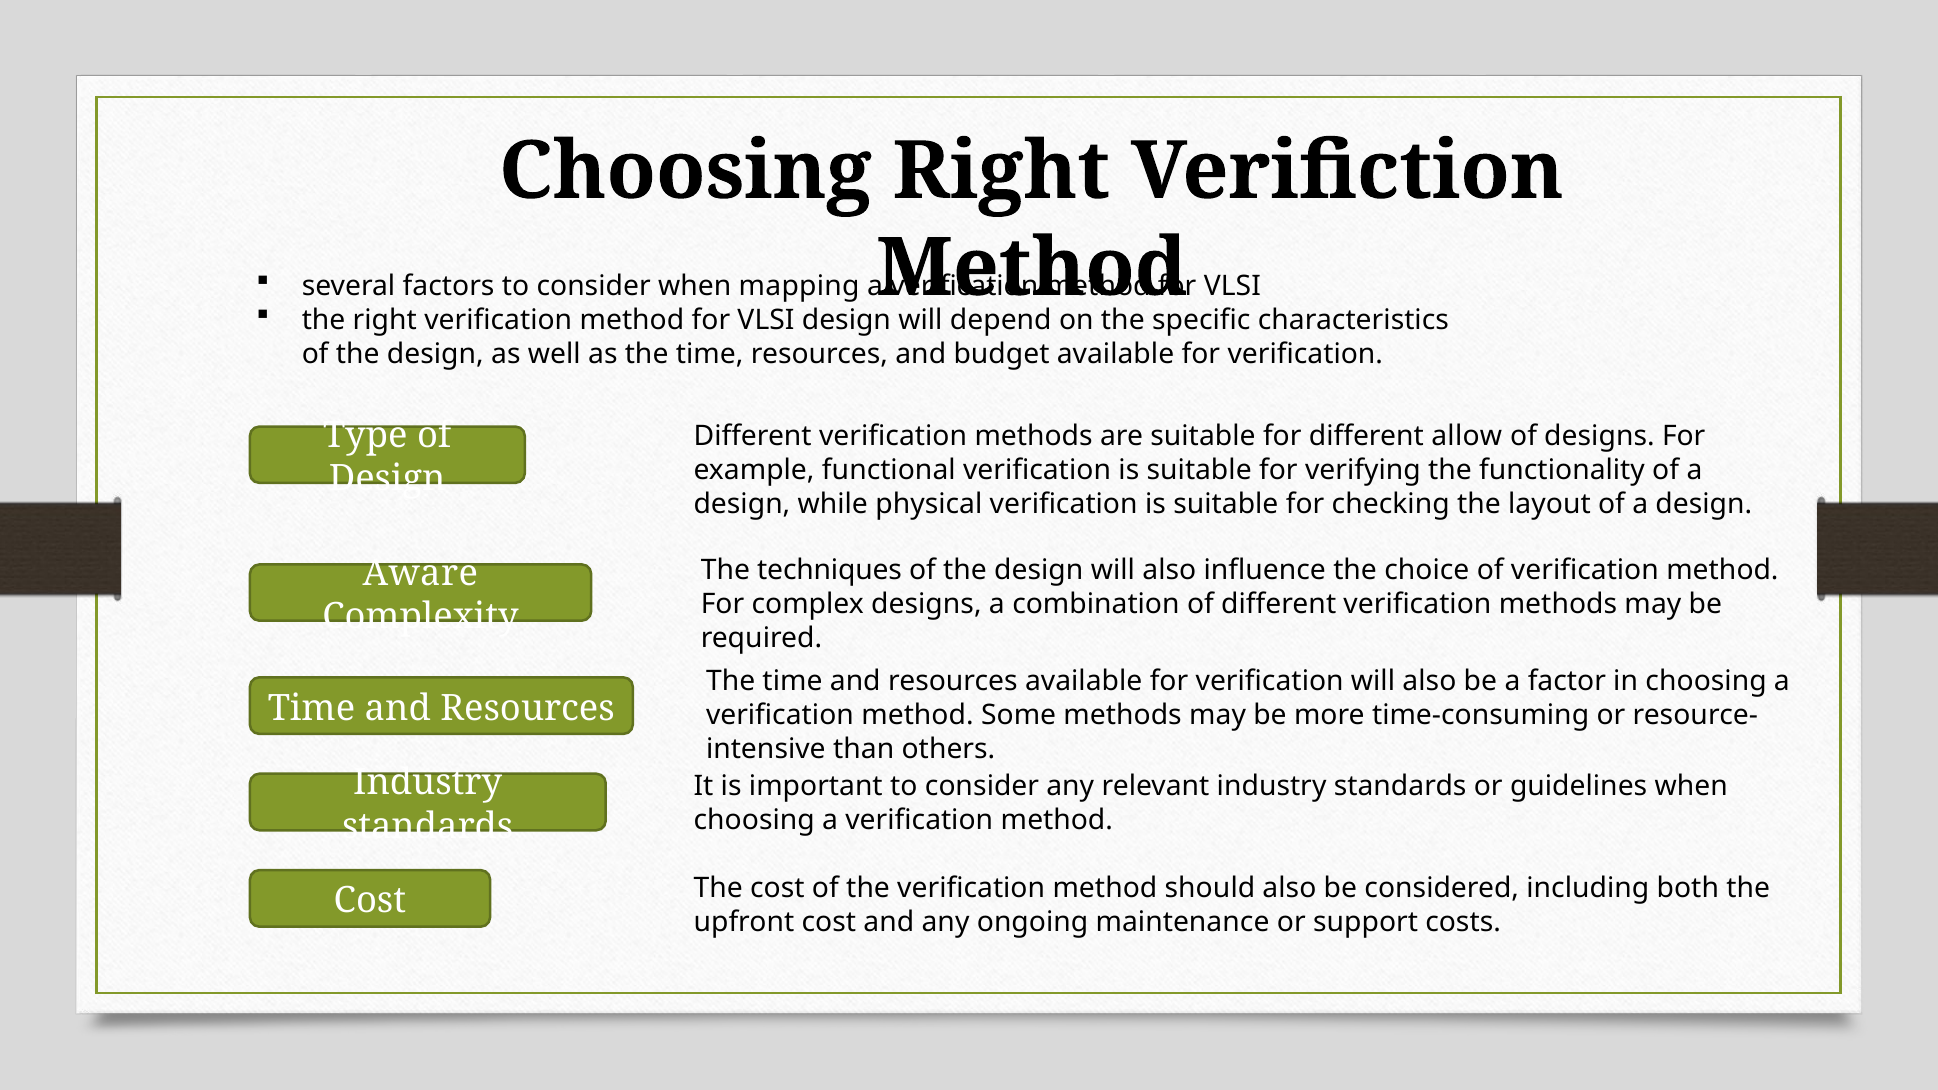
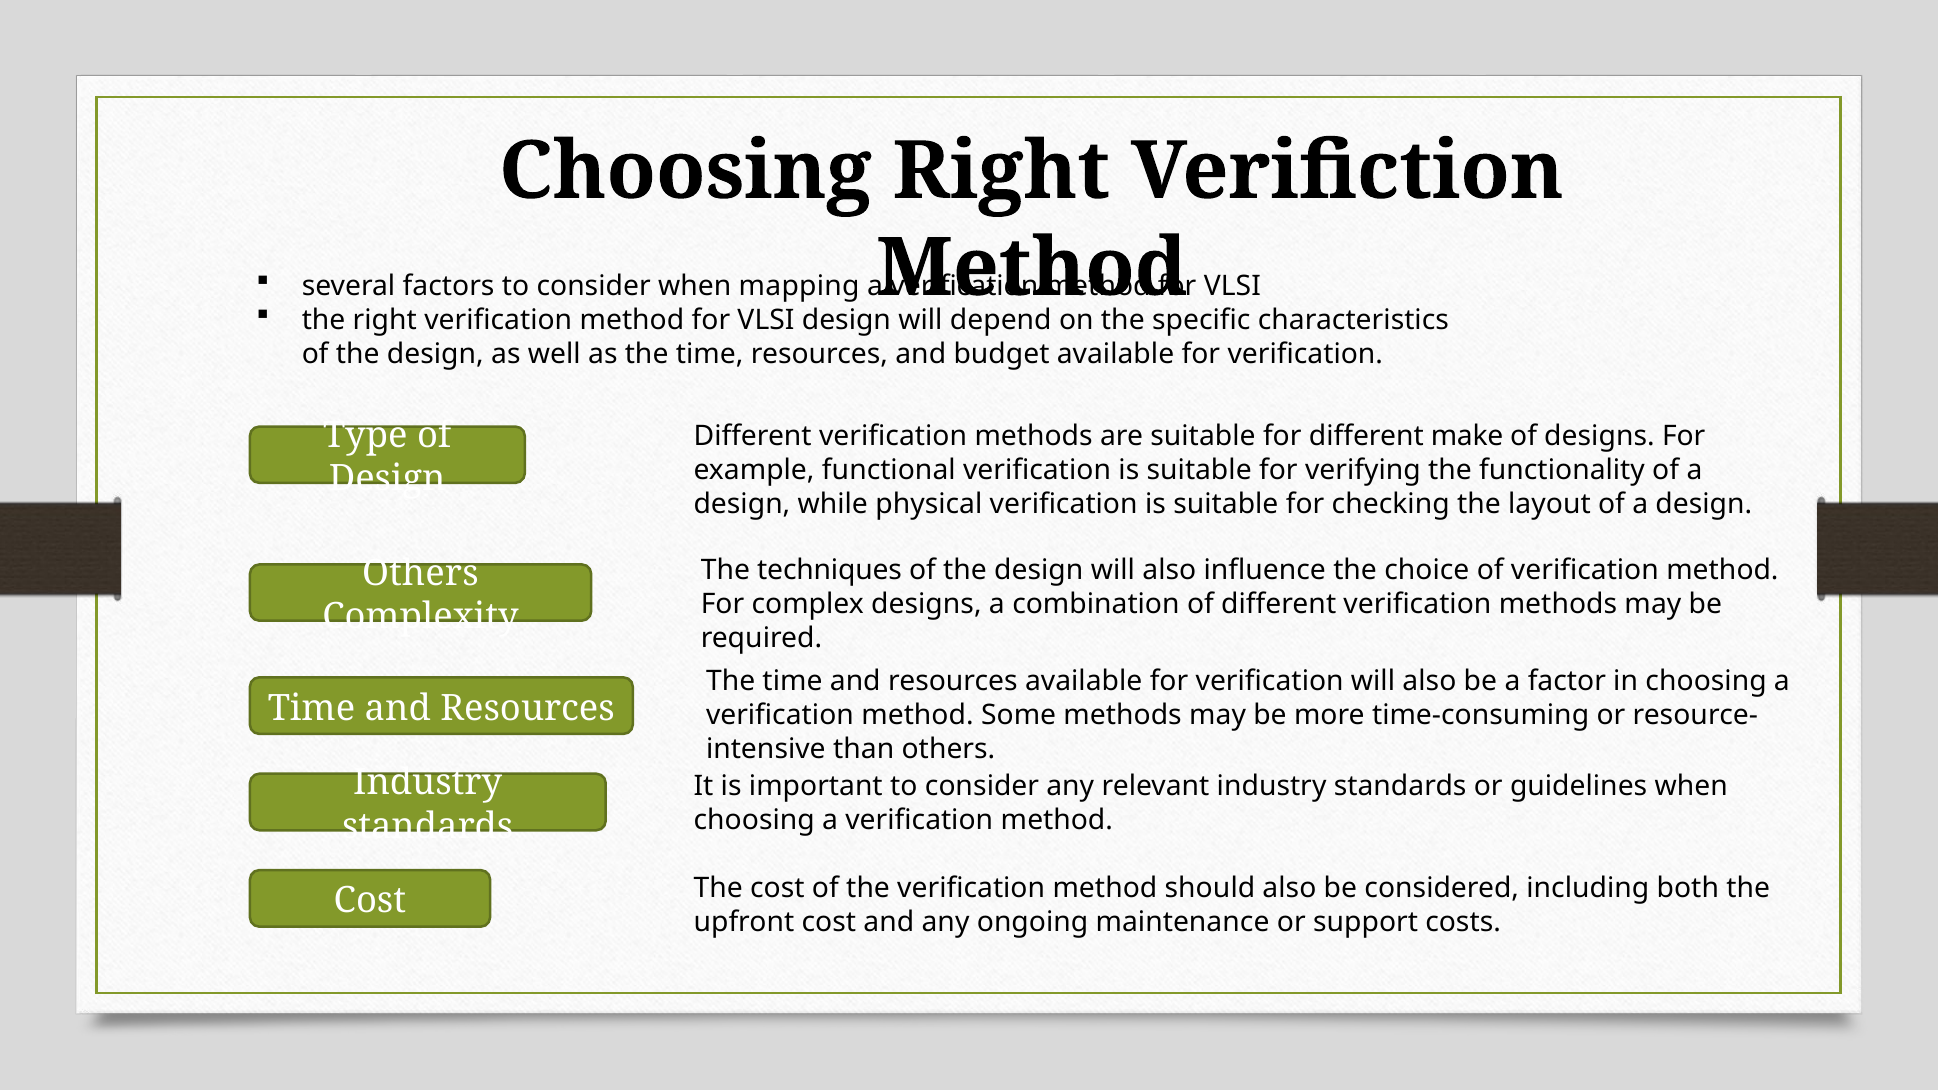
allow: allow -> make (1467, 436)
Aware: Aware -> Others (420, 573)
